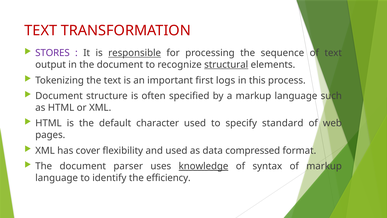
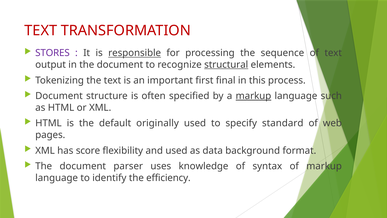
logs: logs -> final (226, 80)
markup underline: none -> present (253, 96)
character: character -> originally (158, 123)
cover: cover -> score (88, 150)
compressed: compressed -> background (253, 150)
knowledge underline: present -> none (204, 166)
